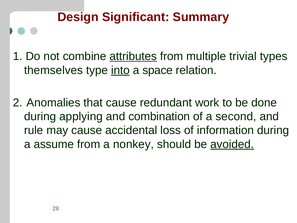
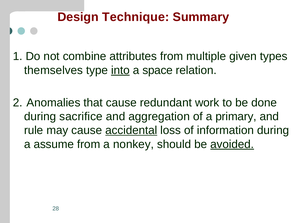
Significant: Significant -> Technique (136, 17)
attributes underline: present -> none (133, 56)
trivial: trivial -> given (243, 56)
applying: applying -> sacrifice (81, 116)
combination: combination -> aggregation (159, 116)
second: second -> primary (236, 116)
accidental underline: none -> present (131, 130)
